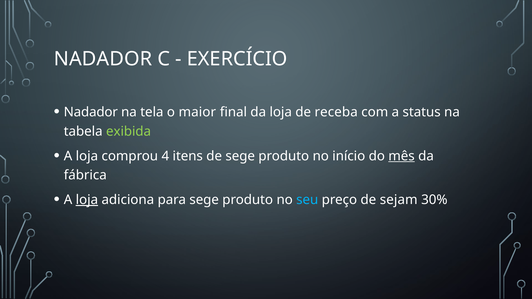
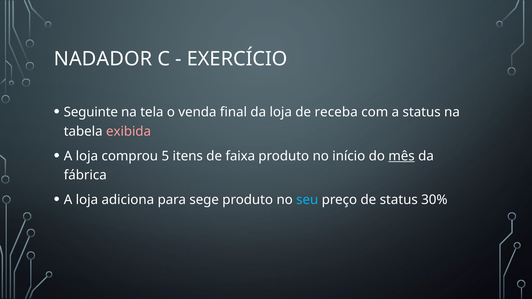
Nadador: Nadador -> Seguinte (91, 112)
maior: maior -> venda (197, 112)
exibida colour: light green -> pink (129, 131)
4: 4 -> 5 (165, 156)
de sege: sege -> faixa (240, 156)
loja underline: present -> none (87, 200)
de sejam: sejam -> status (399, 200)
